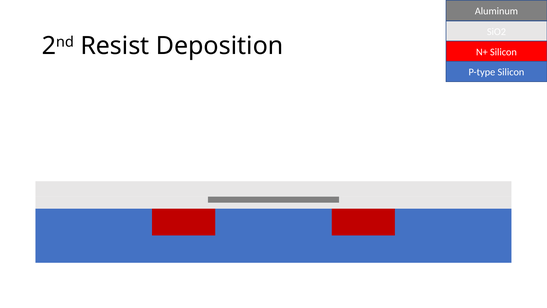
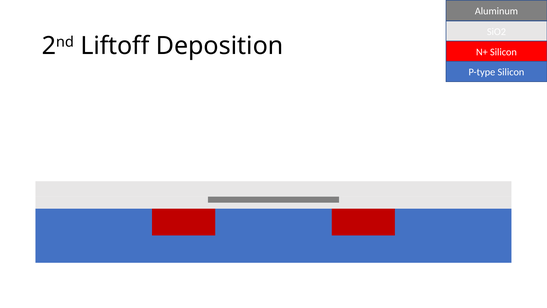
Resist: Resist -> Liftoff (115, 46)
